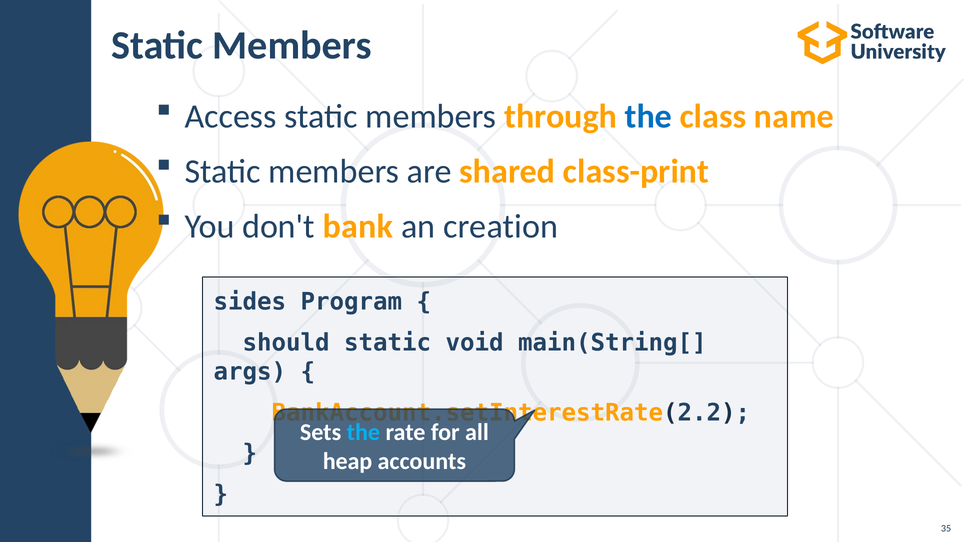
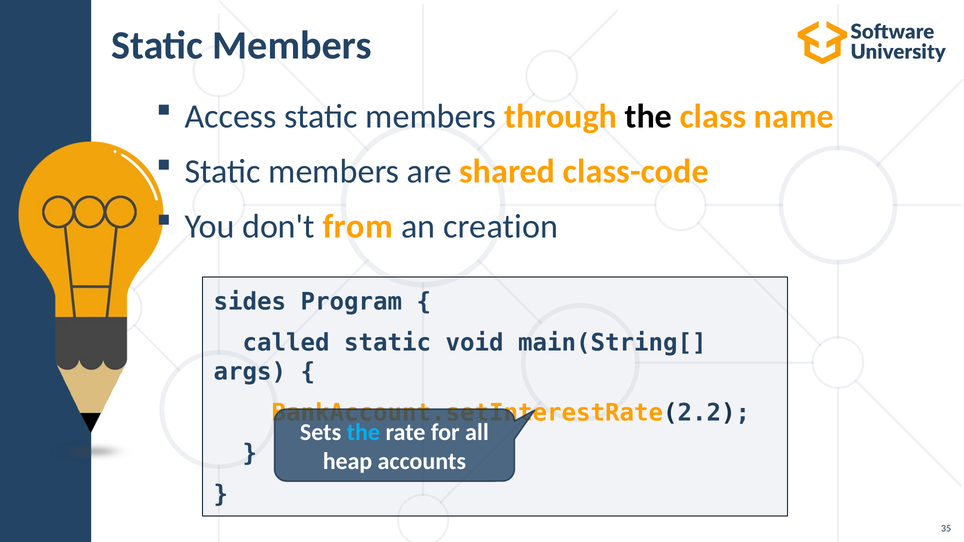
the colour: blue -> black (648, 116)
class-print: class-print -> class-code (636, 171)
bank: bank -> from (358, 226)
should: should -> called (286, 343)
